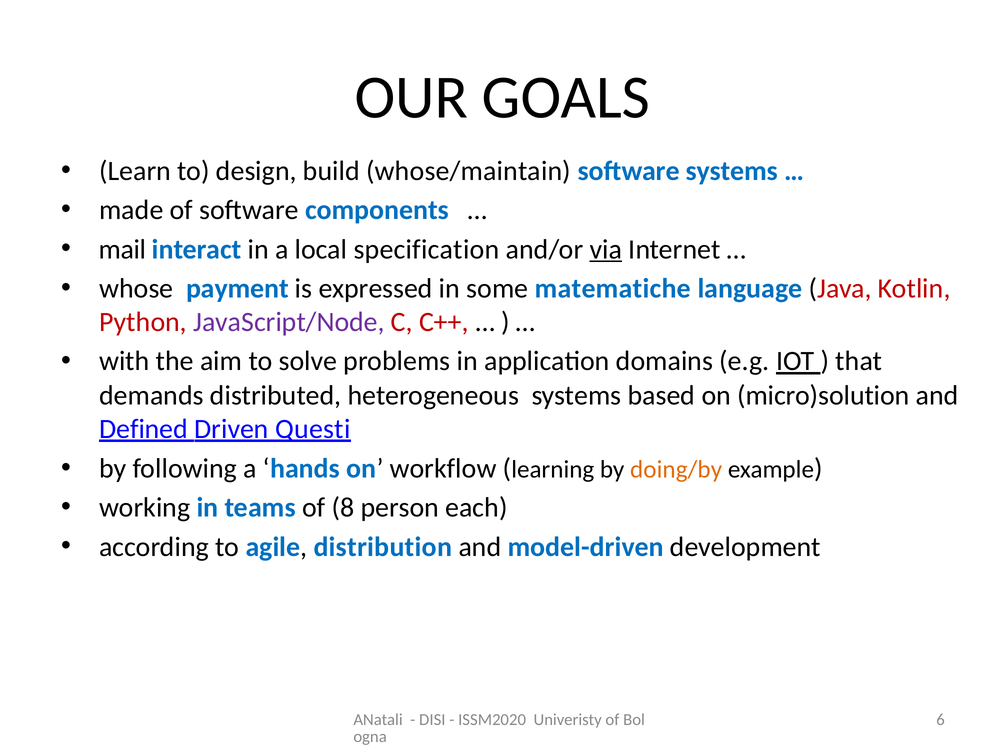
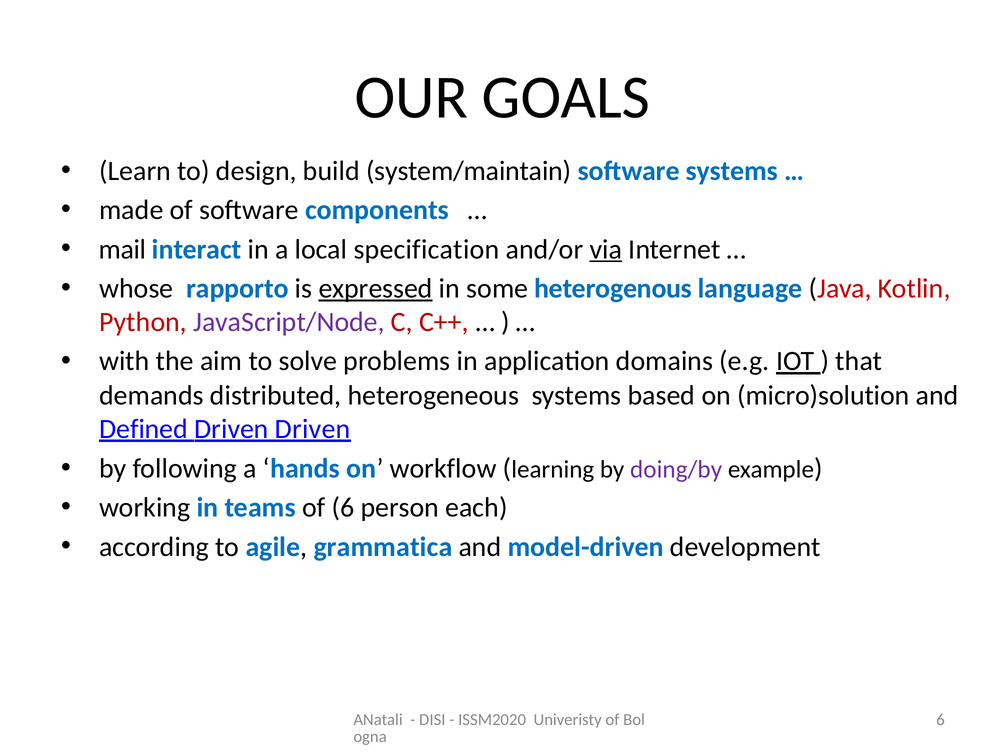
whose/maintain: whose/maintain -> system/maintain (469, 171)
payment: payment -> rapporto (237, 288)
expressed underline: none -> present (376, 288)
matematiche: matematiche -> heterogenous (613, 288)
Driven Questi: Questi -> Driven (313, 429)
doing/by colour: orange -> purple (676, 469)
of 8: 8 -> 6 (343, 508)
distribution: distribution -> grammatica (383, 547)
